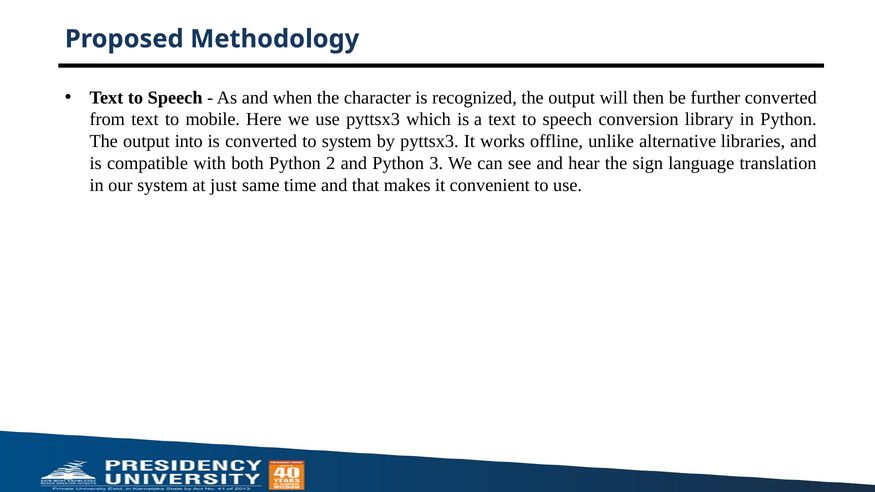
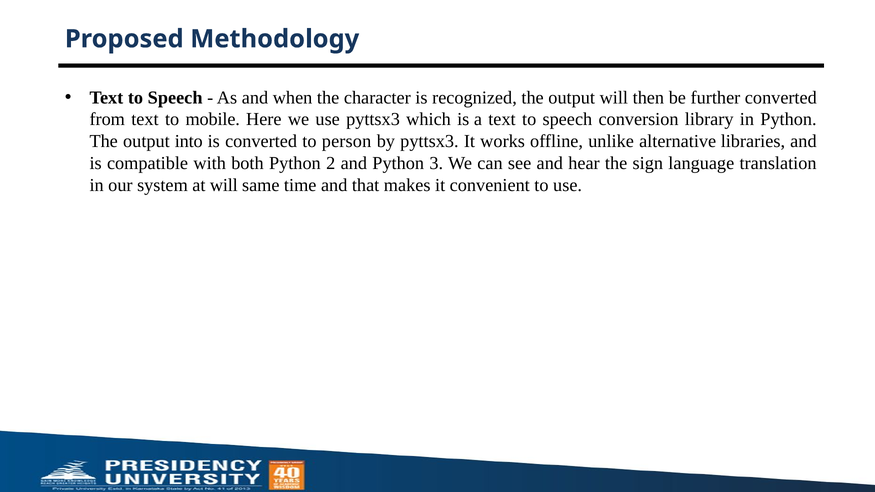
to system: system -> person (347, 141)
at just: just -> will (224, 185)
